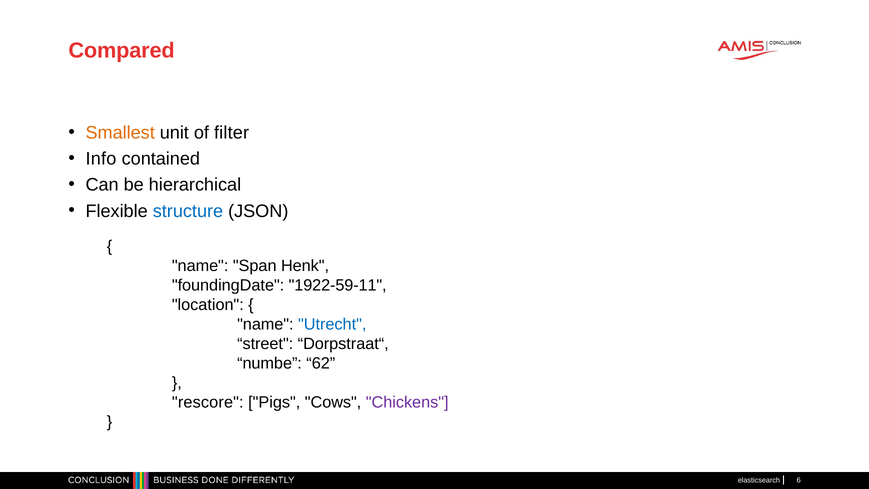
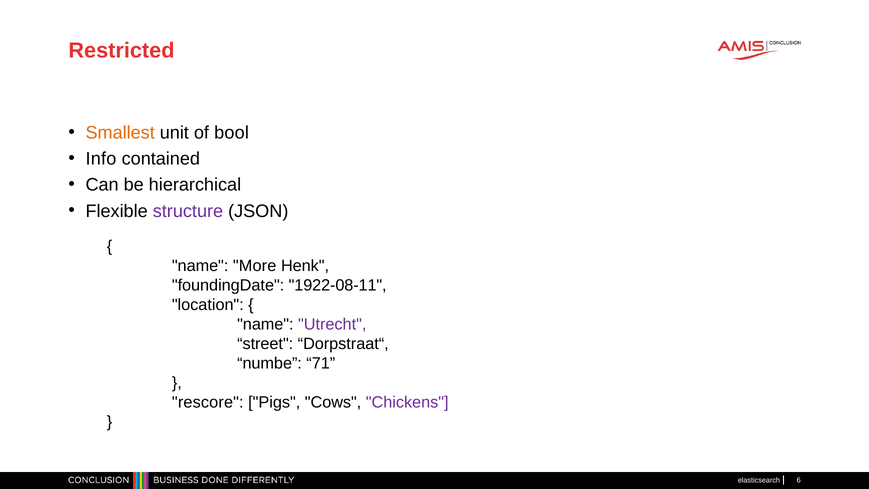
Compared: Compared -> Restricted (121, 51)
filter: filter -> bool (232, 133)
structure colour: blue -> purple (188, 211)
Span: Span -> More (255, 266)
1922-59-11: 1922-59-11 -> 1922-08-11 (338, 285)
Utrecht colour: blue -> purple (332, 324)
62: 62 -> 71 (321, 363)
